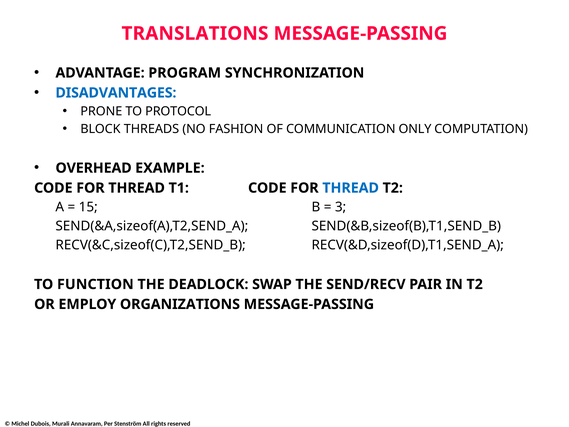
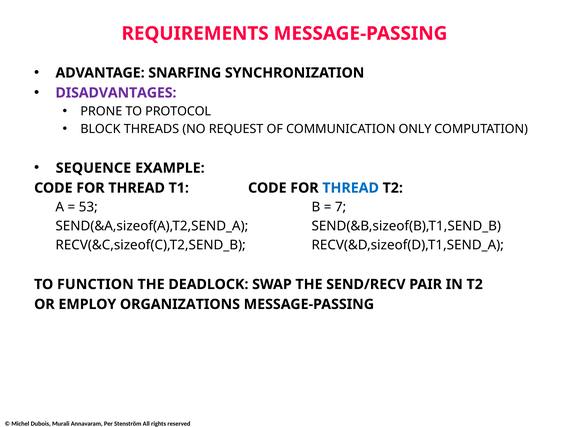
TRANSLATIONS: TRANSLATIONS -> REQUIREMENTS (195, 33)
PROGRAM: PROGRAM -> SNARFING (185, 73)
DISADVANTAGES colour: blue -> purple (116, 93)
FASHION: FASHION -> REQUEST (236, 129)
OVERHEAD: OVERHEAD -> SEQUENCE (93, 168)
15: 15 -> 53 (88, 207)
3: 3 -> 7 (341, 207)
